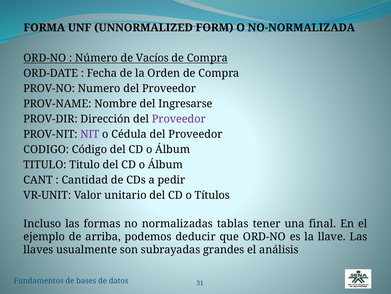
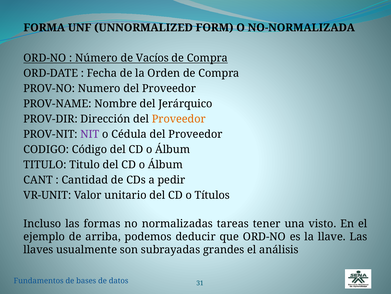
Ingresarse: Ingresarse -> Jerárquico (185, 104)
Proveedor colour: purple -> orange (179, 119)
tablas: tablas -> tareas (233, 223)
final: final -> visto (322, 223)
